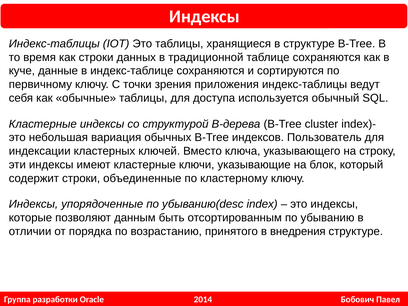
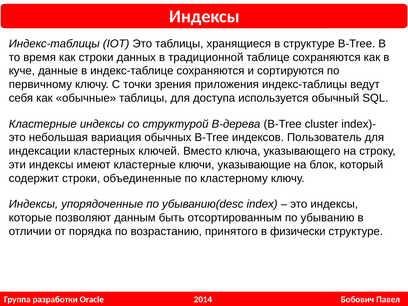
внедрения: внедрения -> физически (298, 231)
